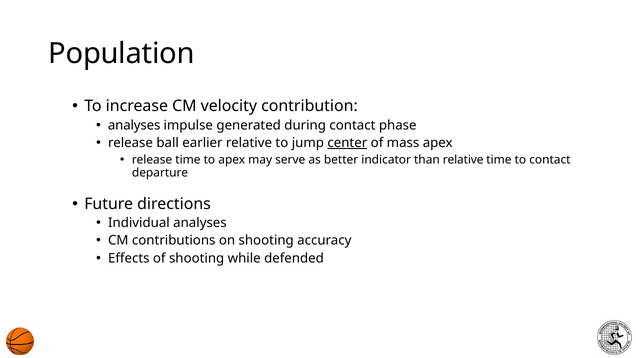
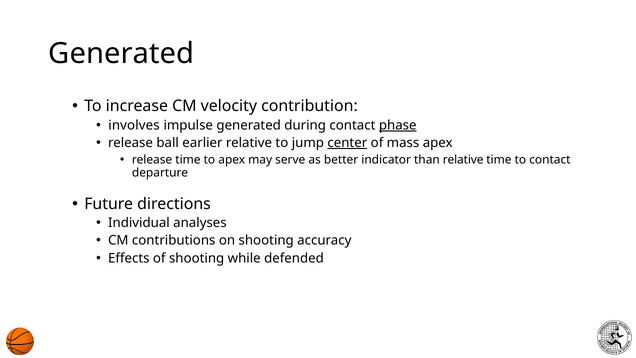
Population: Population -> Generated (121, 53)
analyses: analyses -> involves (134, 125)
phase underline: none -> present (398, 125)
